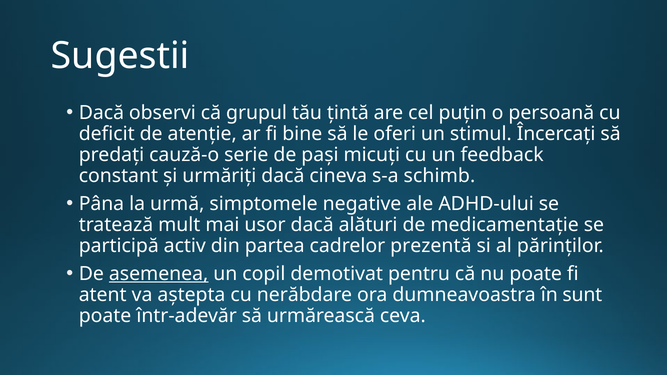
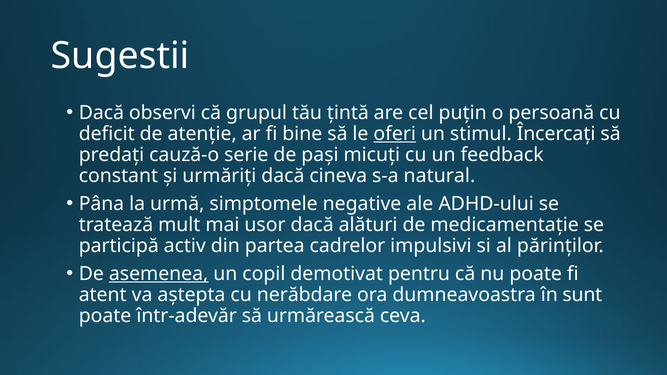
oferi underline: none -> present (395, 134)
schimb: schimb -> natural (439, 176)
prezentă: prezentă -> impulsivi (431, 246)
